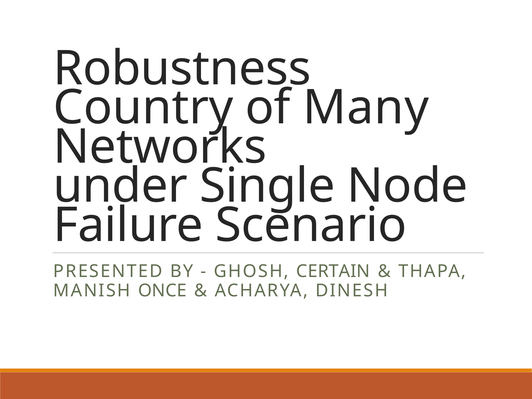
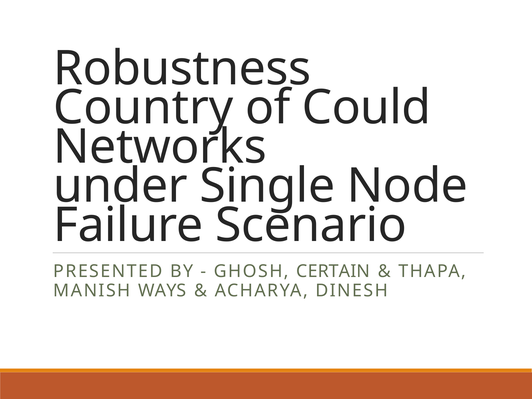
Many: Many -> Could (366, 108)
ONCE: ONCE -> WAYS (162, 291)
